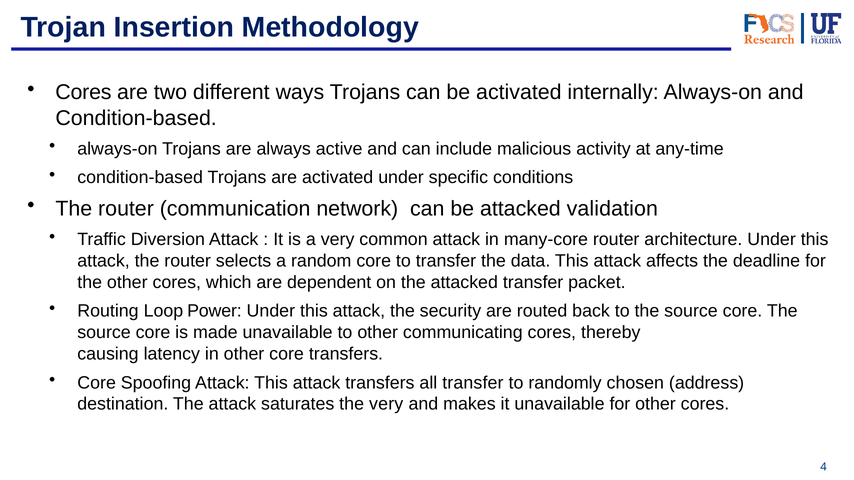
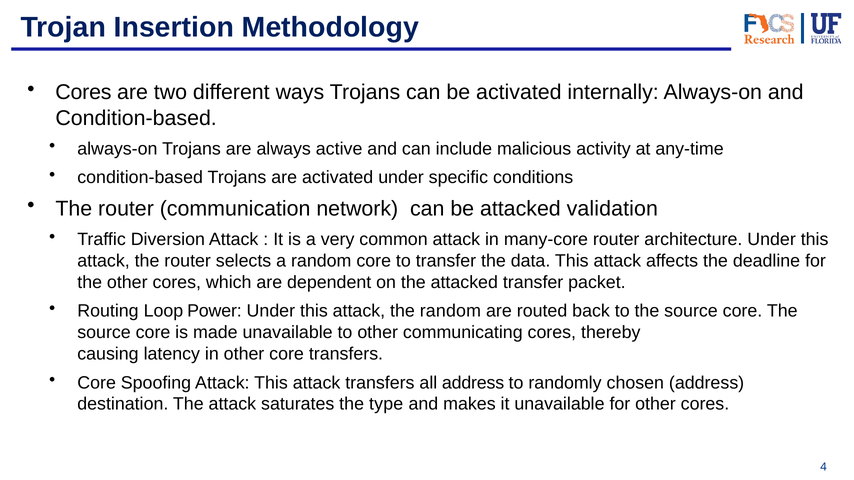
the security: security -> random (450, 311)
all transfer: transfer -> address (473, 383)
the very: very -> type (386, 404)
